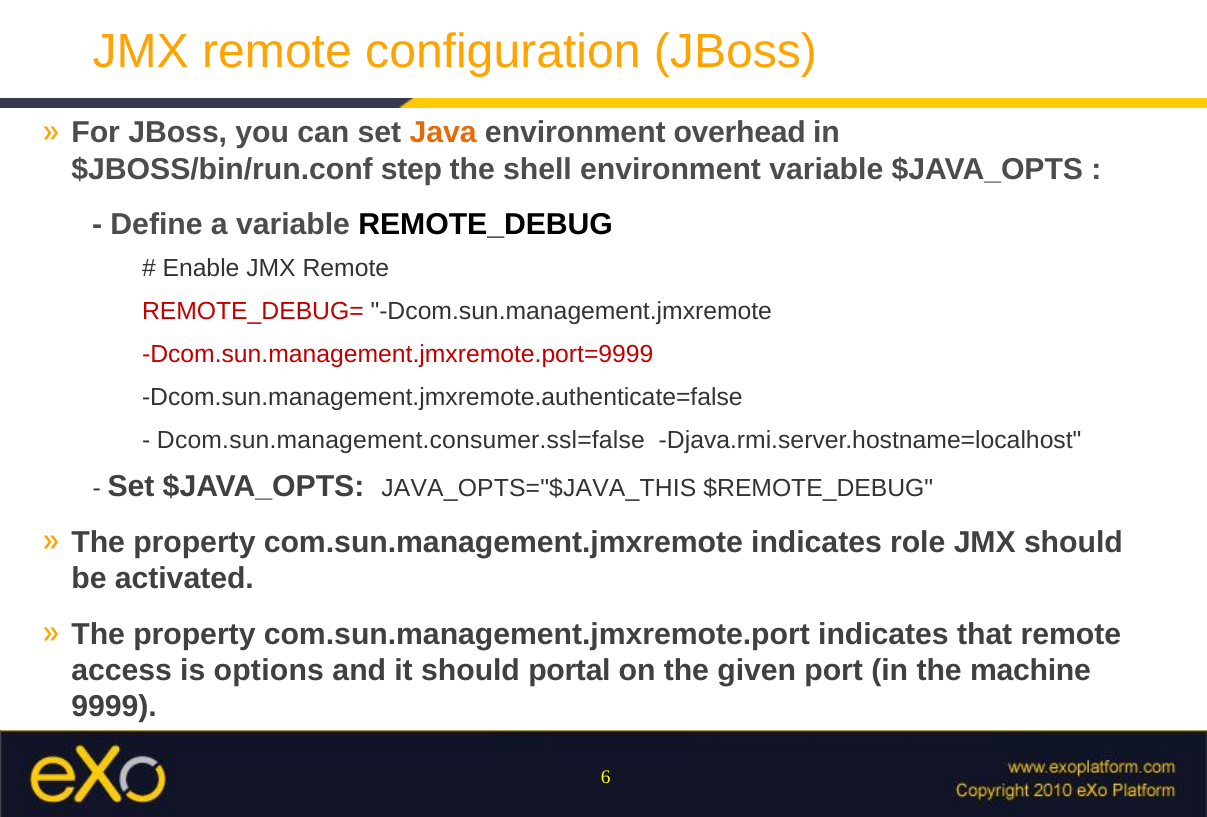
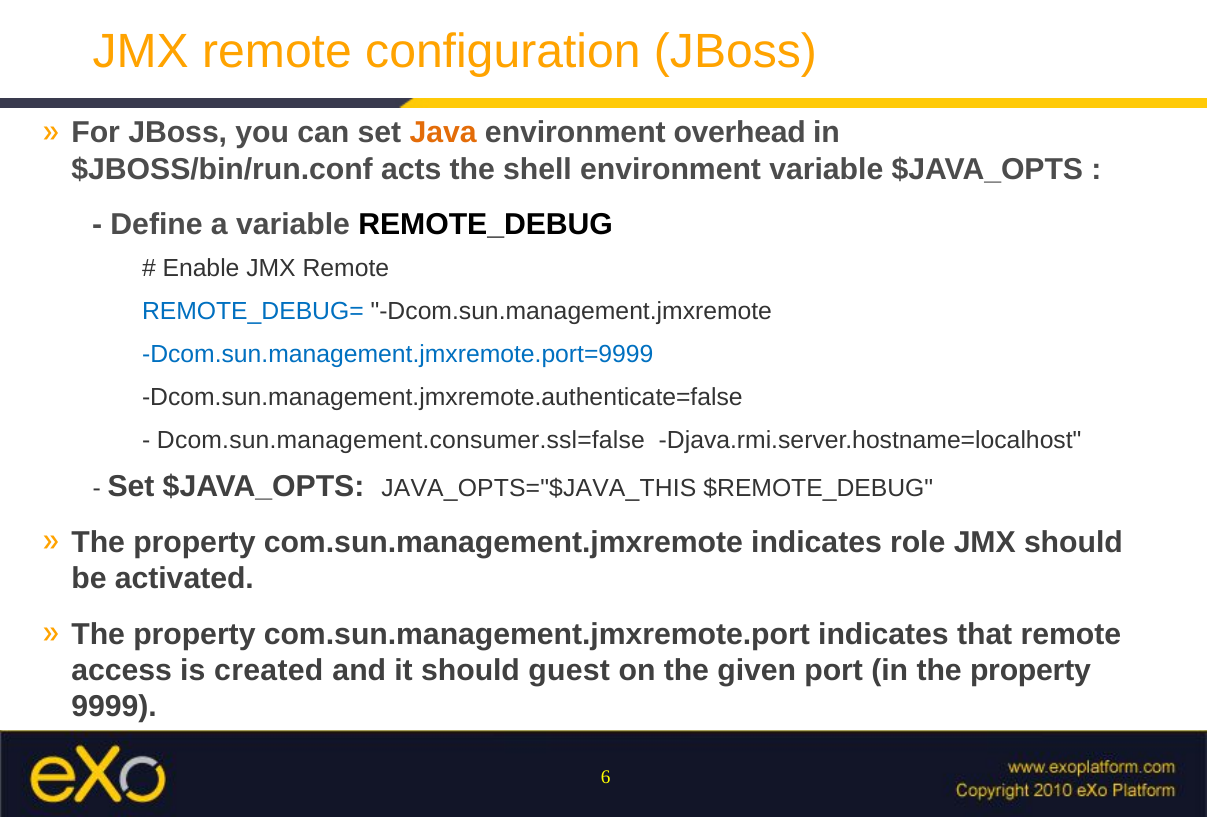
step: step -> acts (411, 169)
REMOTE_DEBUG= colour: red -> blue (253, 311)
Dcom.sun.management.jmxremote.port=9999 colour: red -> blue (398, 354)
options: options -> created (269, 671)
portal: portal -> guest (569, 671)
in the machine: machine -> property (1030, 671)
